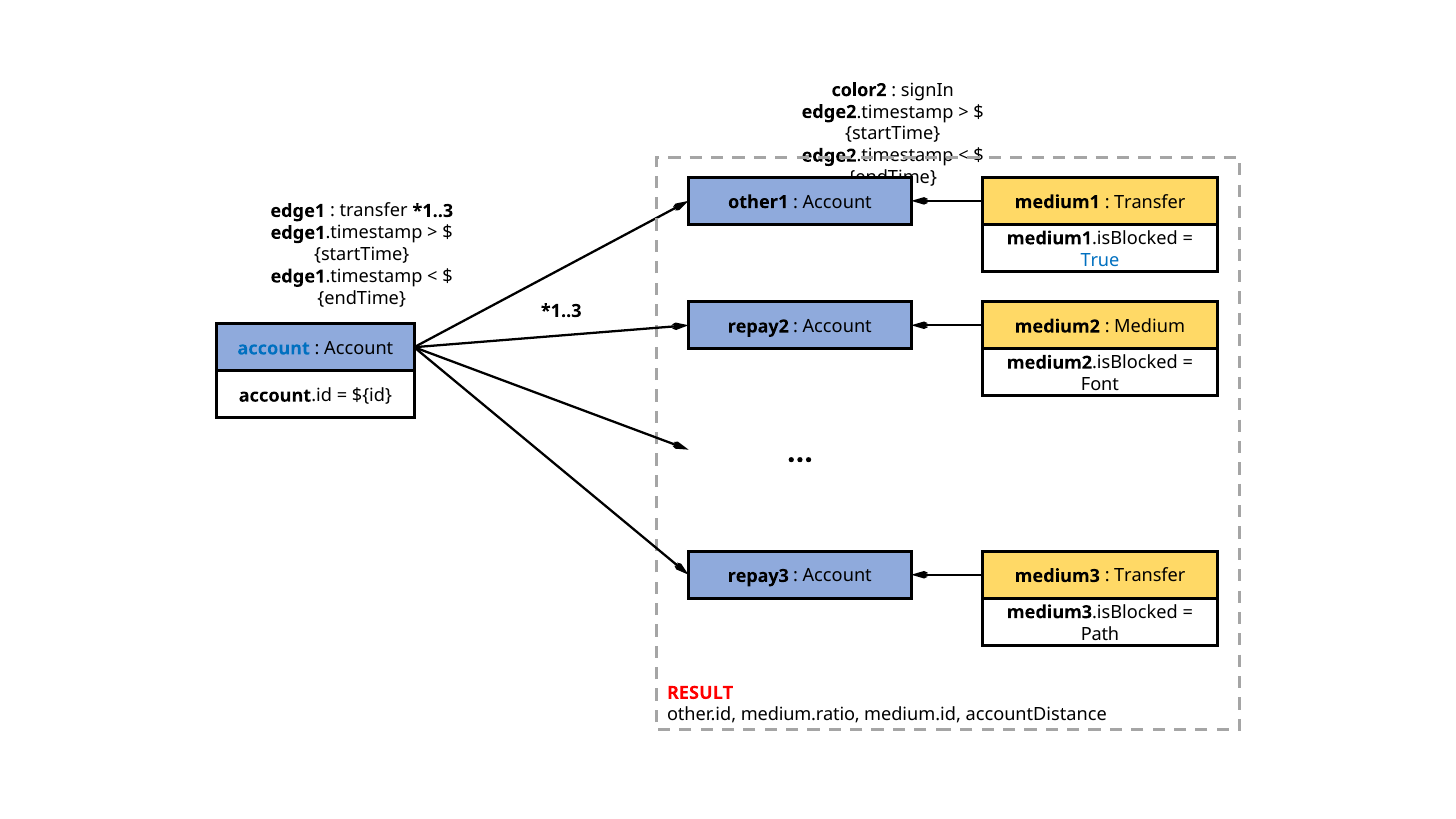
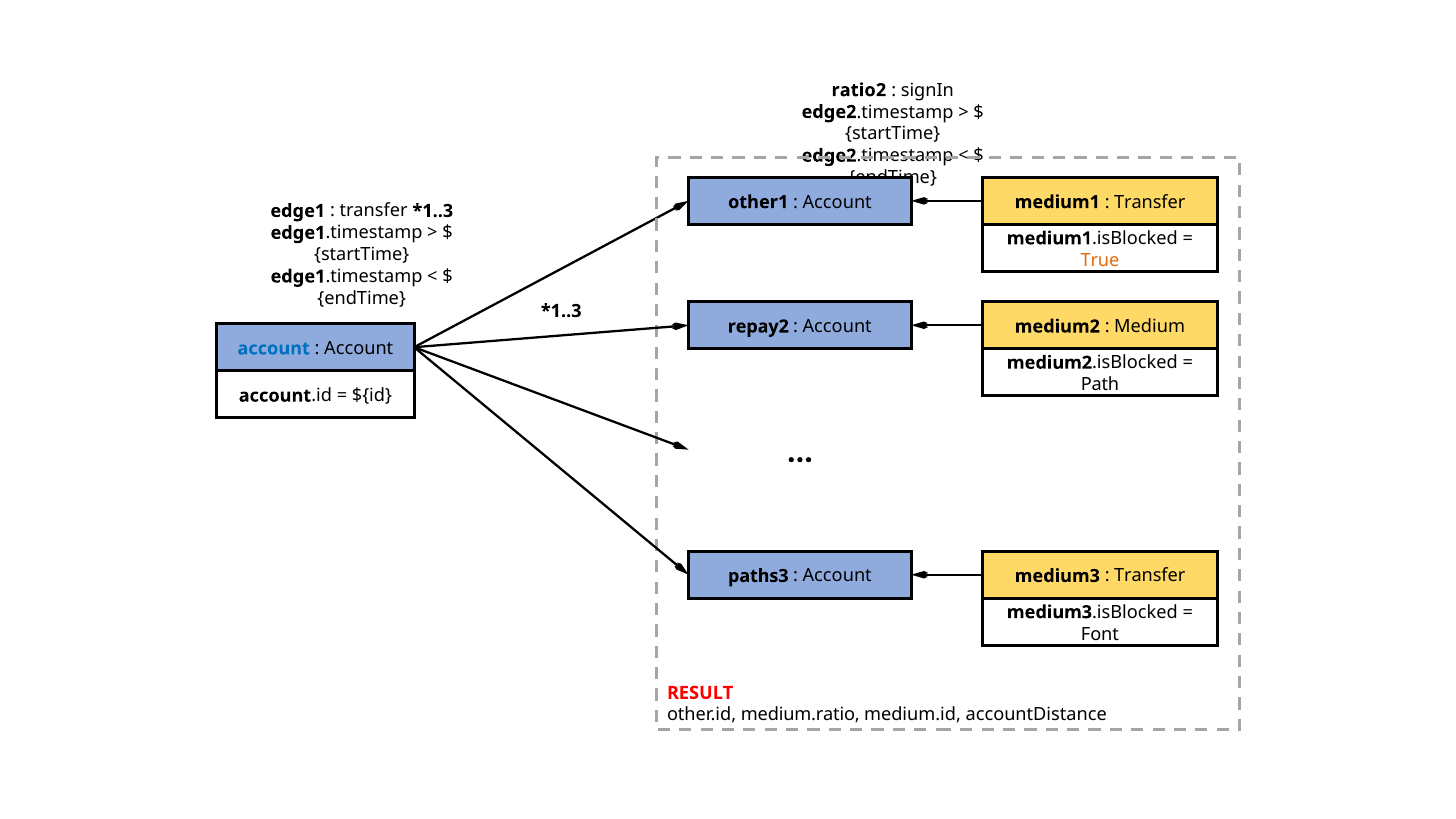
color2: color2 -> ratio2 (859, 90)
True colour: blue -> orange (1100, 260)
Font: Font -> Path (1100, 385)
repay3: repay3 -> paths3 (758, 576)
Path: Path -> Font (1100, 634)
